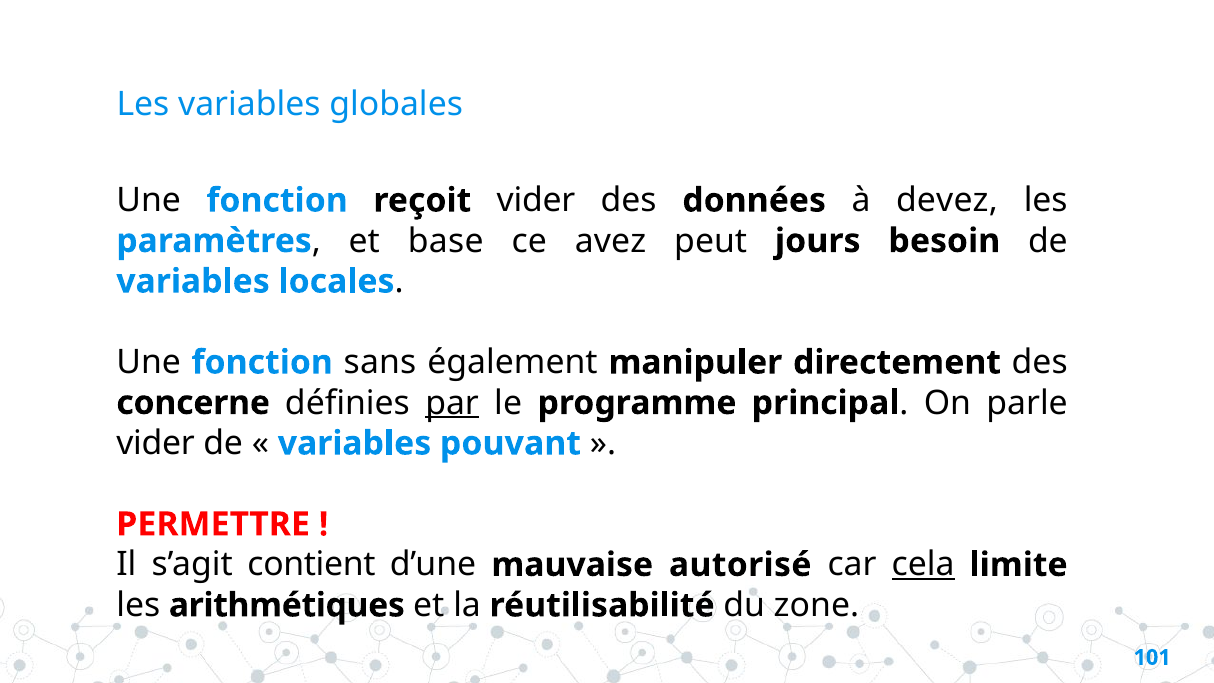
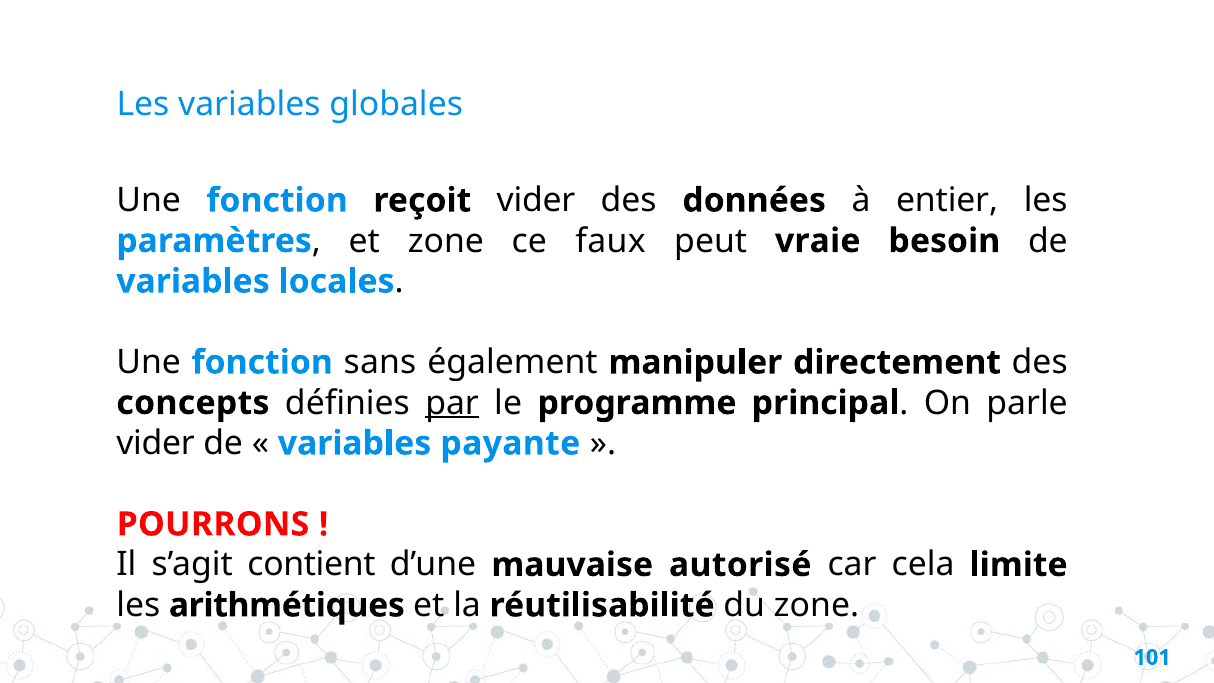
devez: devez -> entier (947, 200)
et base: base -> zone (446, 241)
avez: avez -> faux (610, 241)
jours: jours -> vraie (818, 241)
concerne: concerne -> concepts (193, 403)
pouvant: pouvant -> payante (510, 443)
PERMETTRE: PERMETTRE -> POURRONS (213, 524)
cela underline: present -> none (923, 565)
